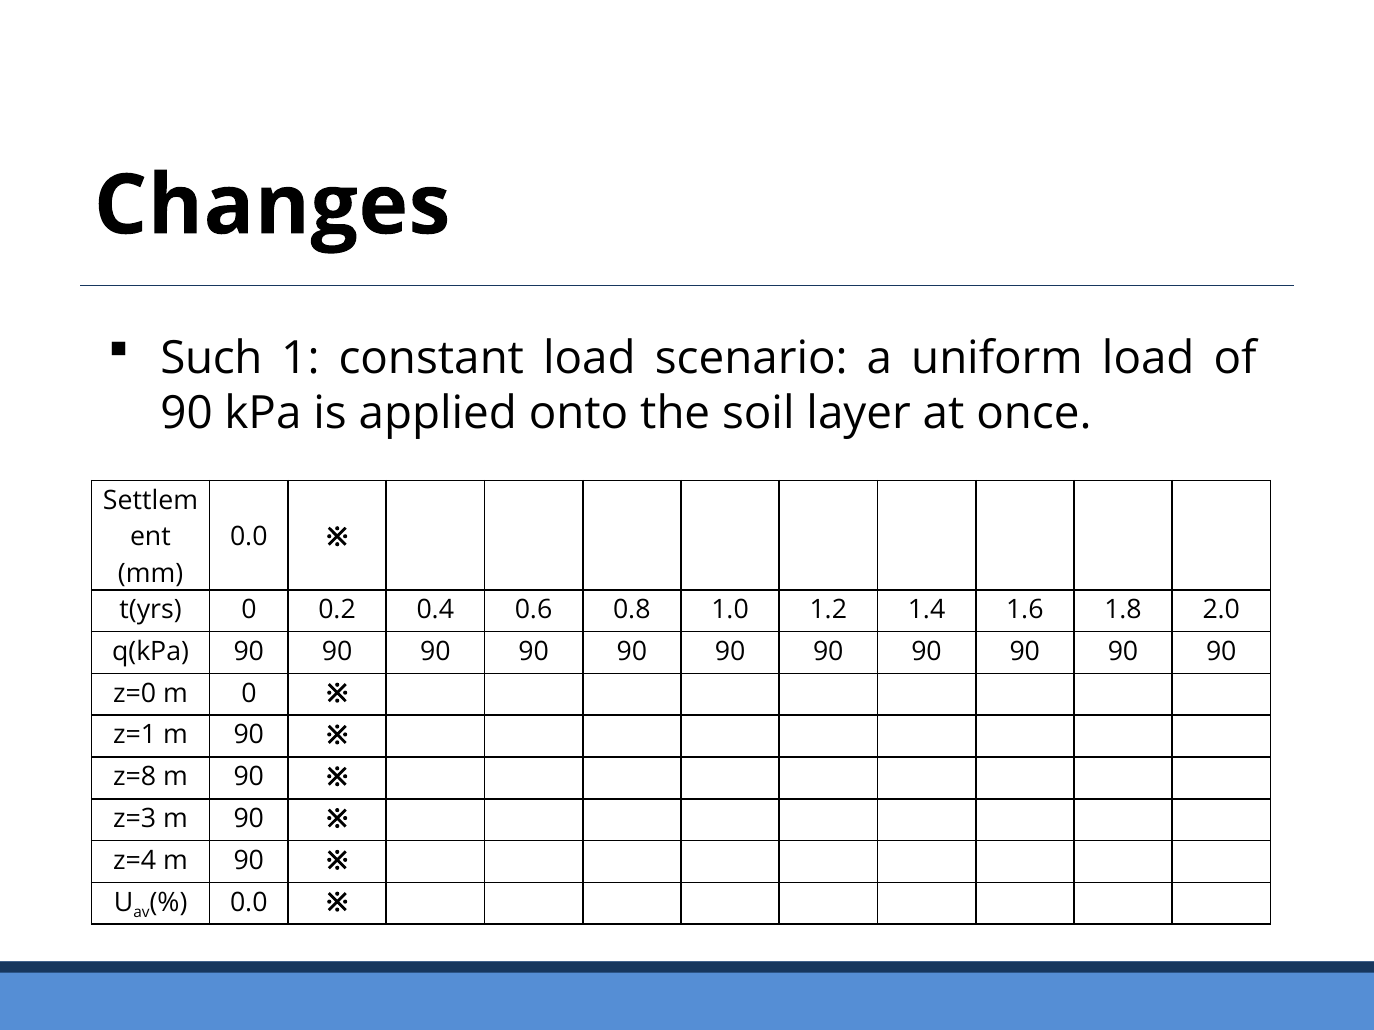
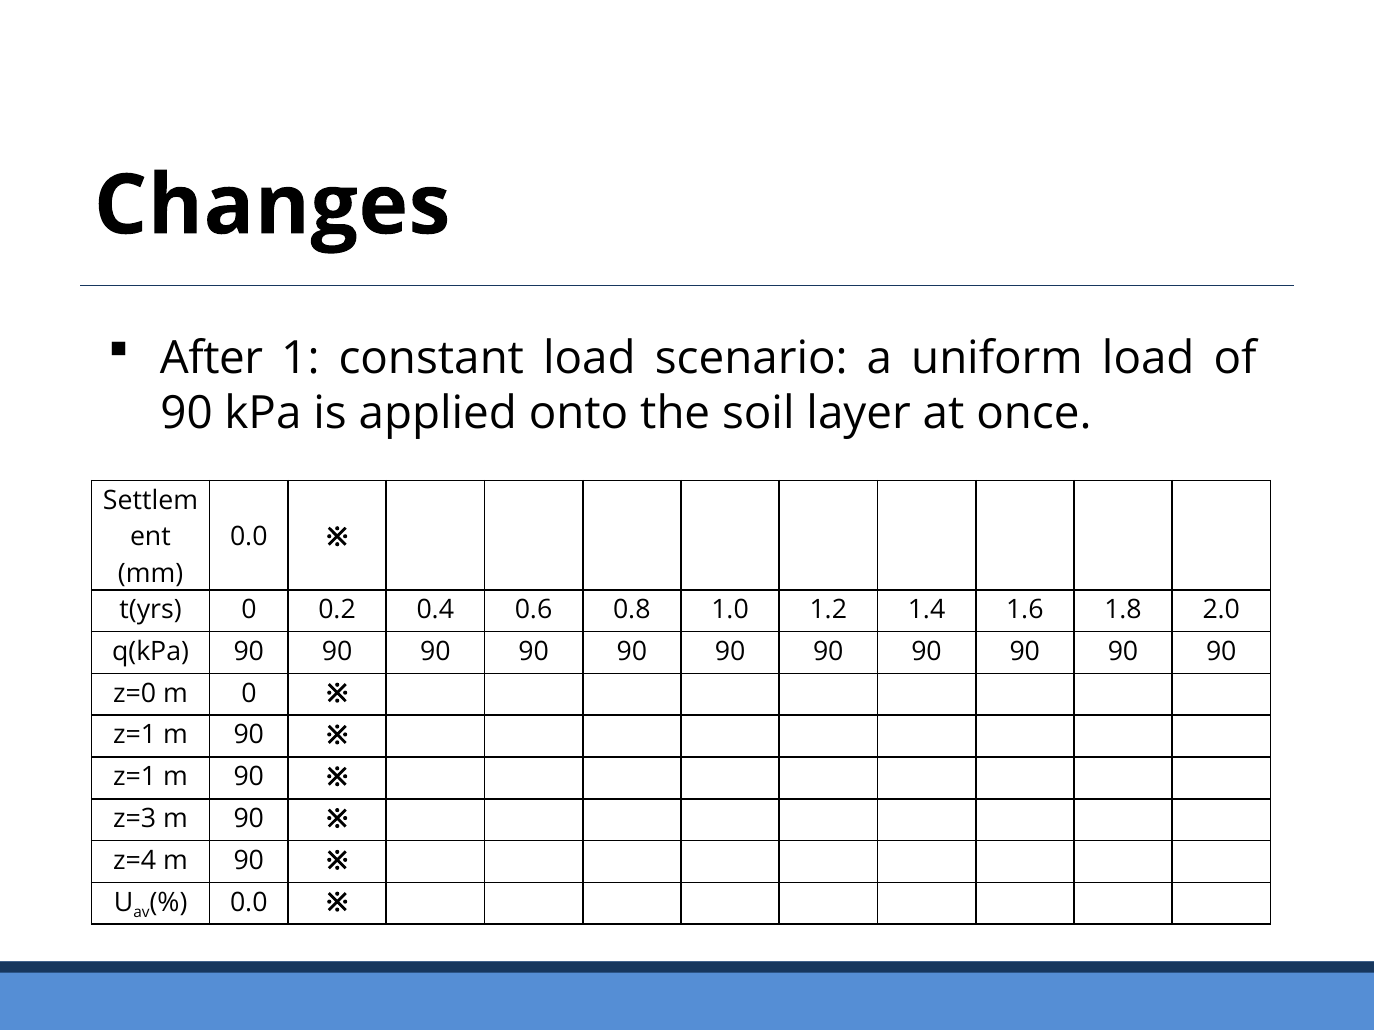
Such: Such -> After (211, 358)
z=8: z=8 -> z=1 (135, 777)
